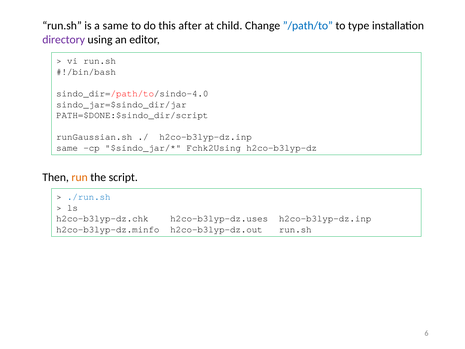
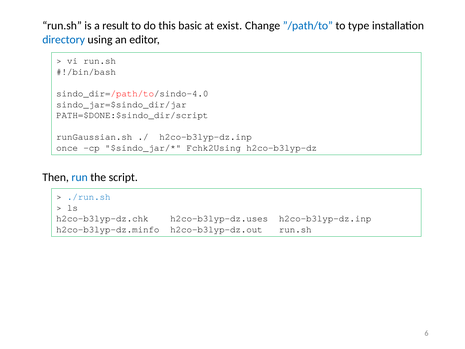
a same: same -> result (115, 26)
after: after -> basic (190, 26)
child: child -> exist (229, 26)
directory colour: purple -> blue (64, 40)
same: same -> once (67, 148)
run colour: orange -> blue (80, 177)
